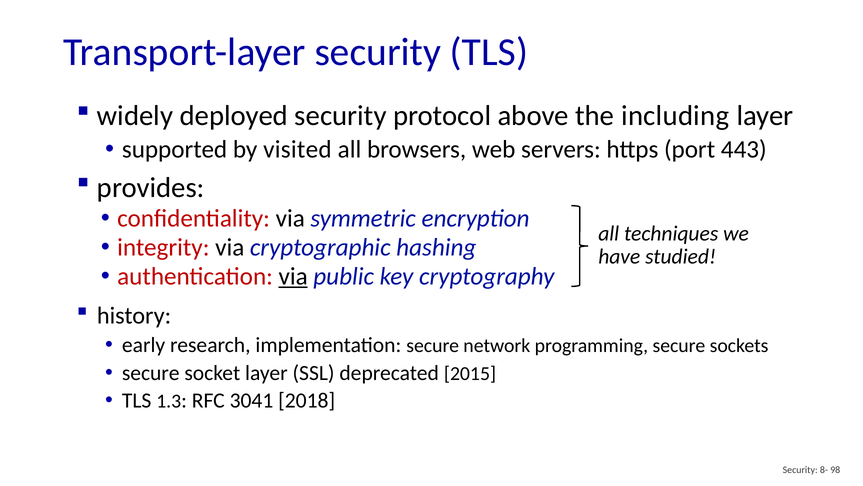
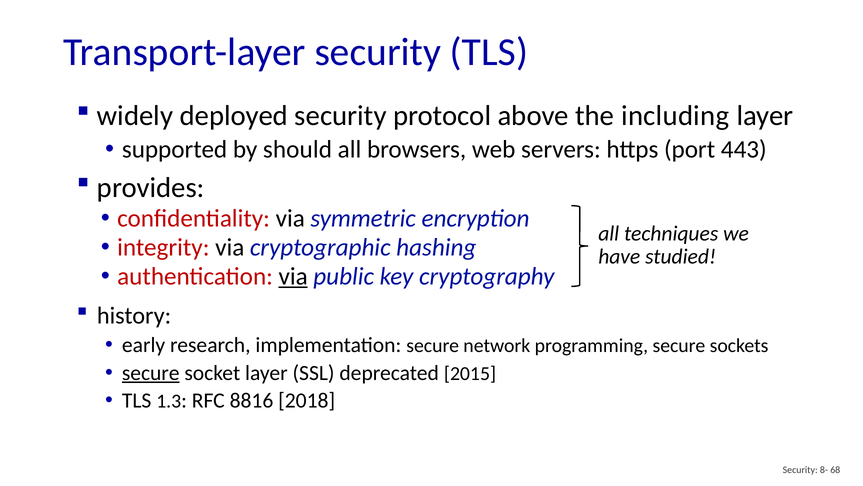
visited: visited -> should (297, 149)
secure underline: none -> present (151, 372)
3041: 3041 -> 8816 (251, 400)
98: 98 -> 68 (835, 469)
